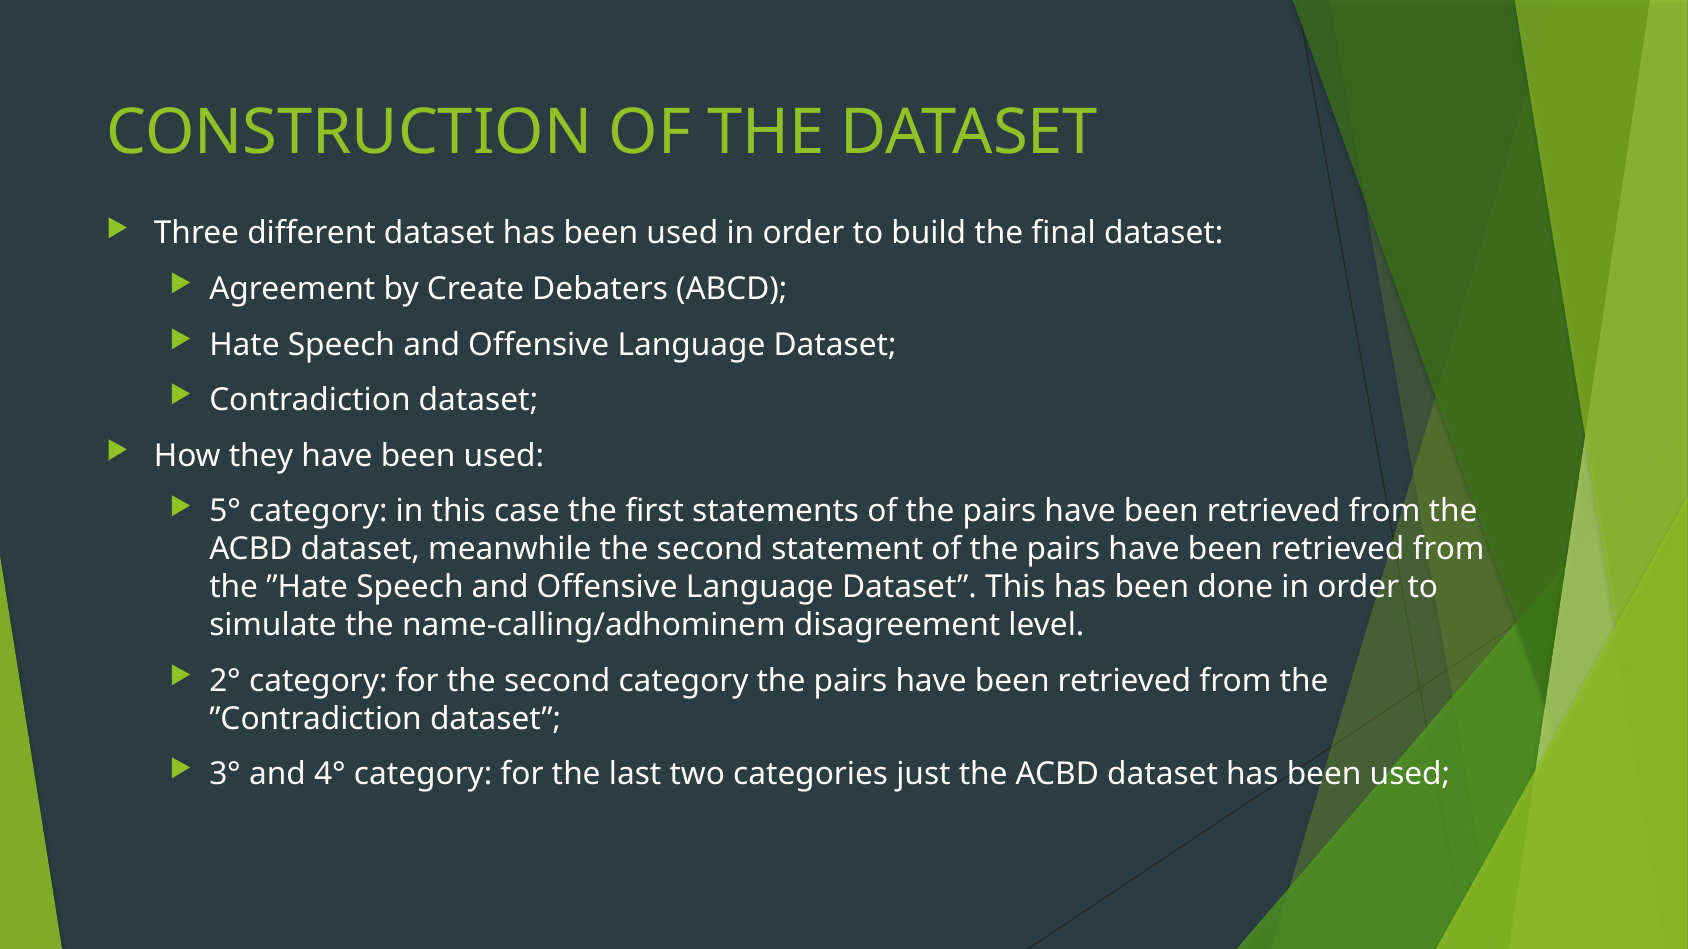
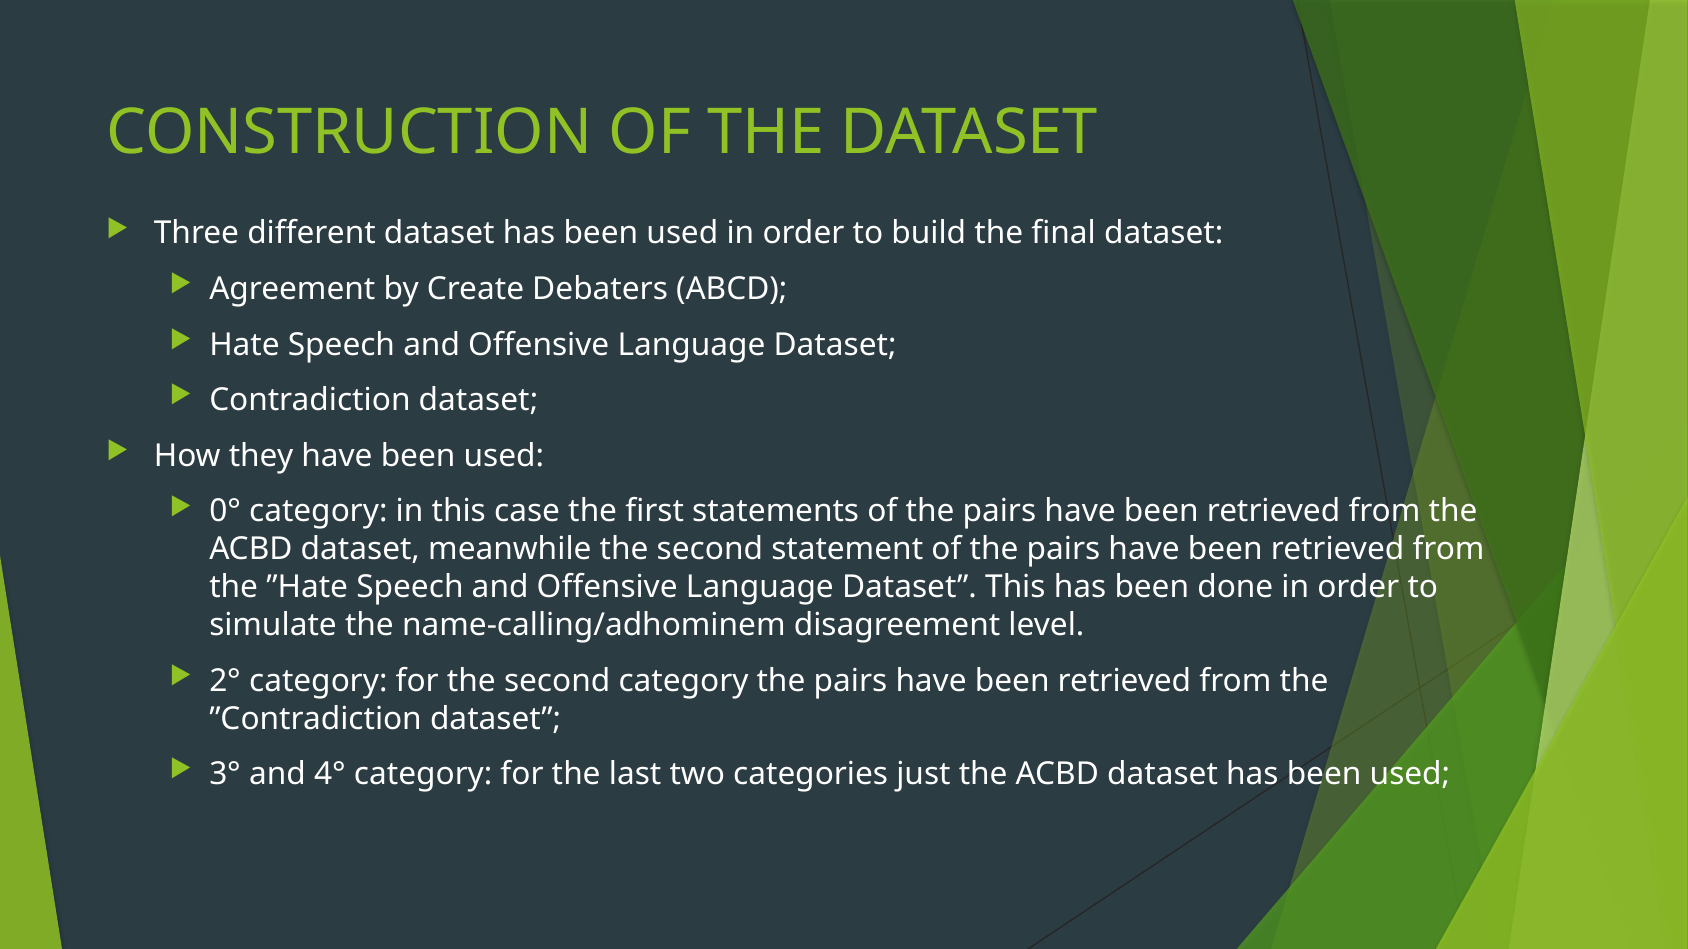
5°: 5° -> 0° (225, 512)
